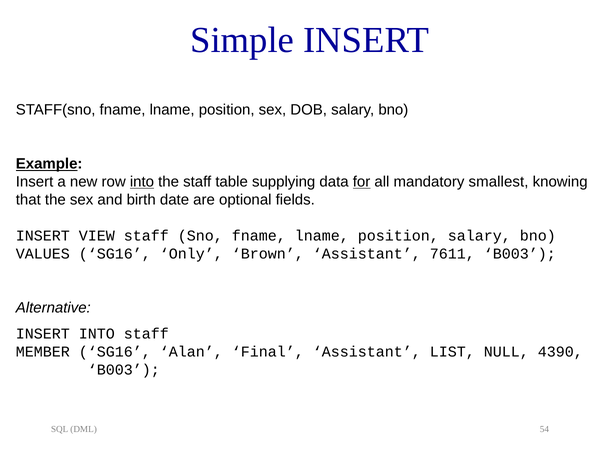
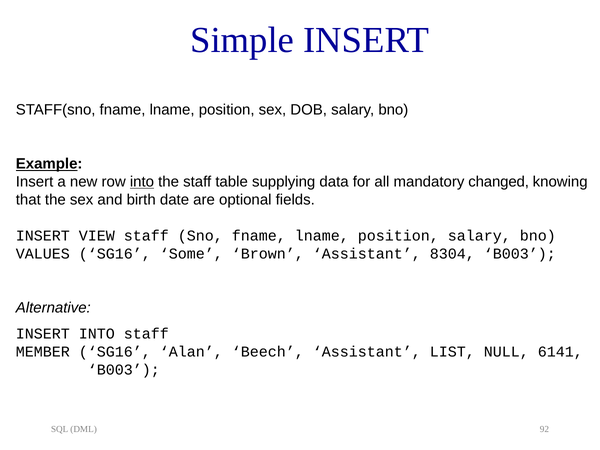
for underline: present -> none (362, 182)
smallest: smallest -> changed (499, 182)
Only: Only -> Some (191, 254)
7611: 7611 -> 8304 (452, 254)
Final: Final -> Beech (268, 352)
4390: 4390 -> 6141 (560, 352)
54: 54 -> 92 (544, 429)
